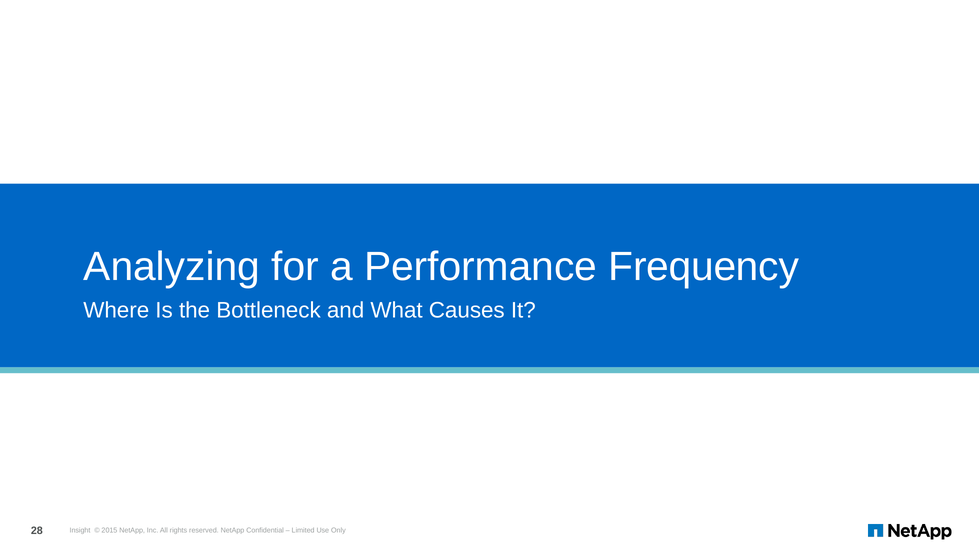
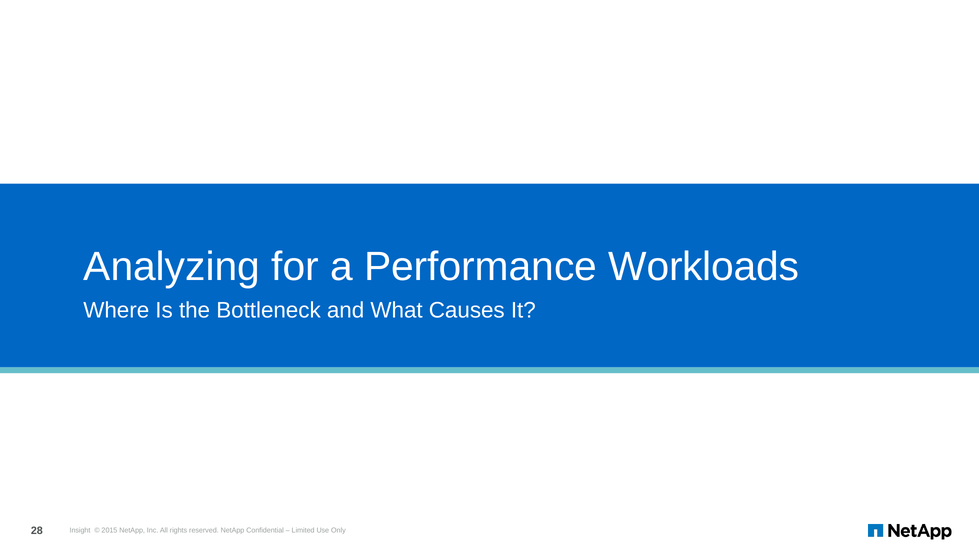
Frequency: Frequency -> Workloads (704, 267)
